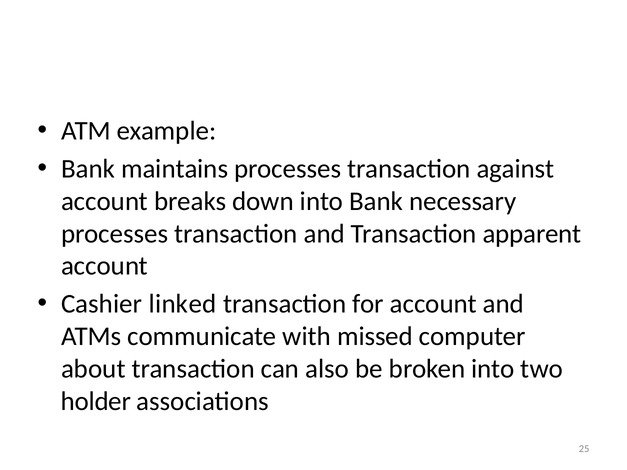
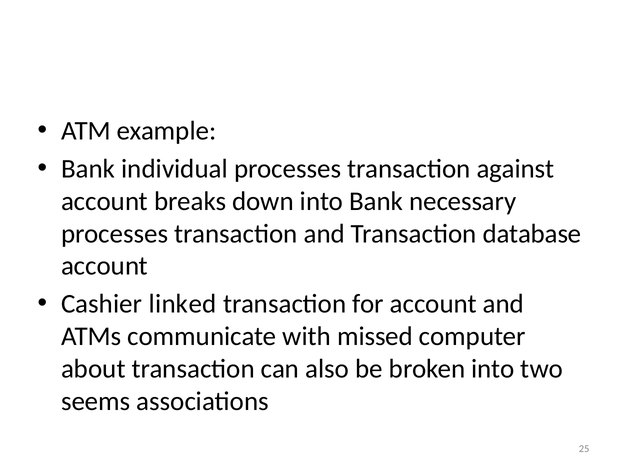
maintains: maintains -> individual (175, 169)
apparent: apparent -> database (532, 234)
holder: holder -> seems (96, 401)
